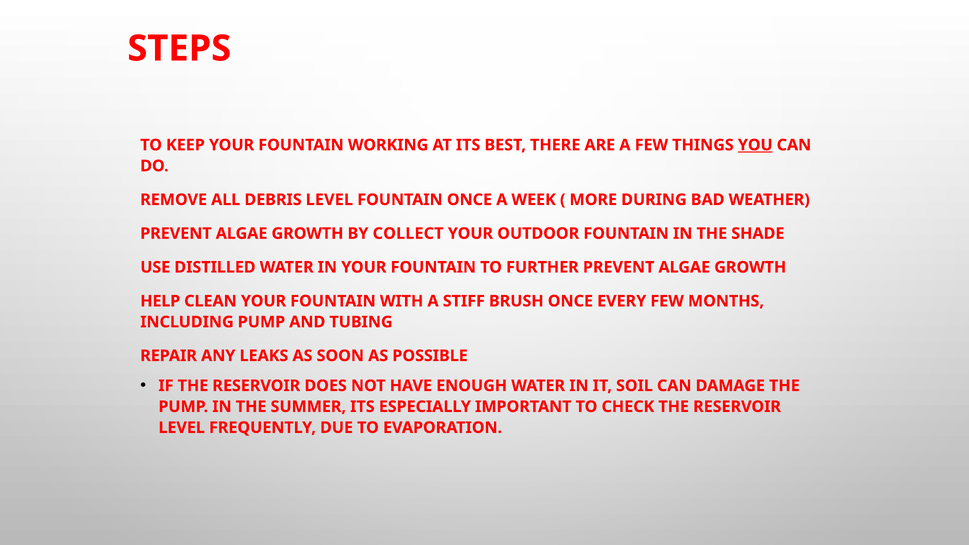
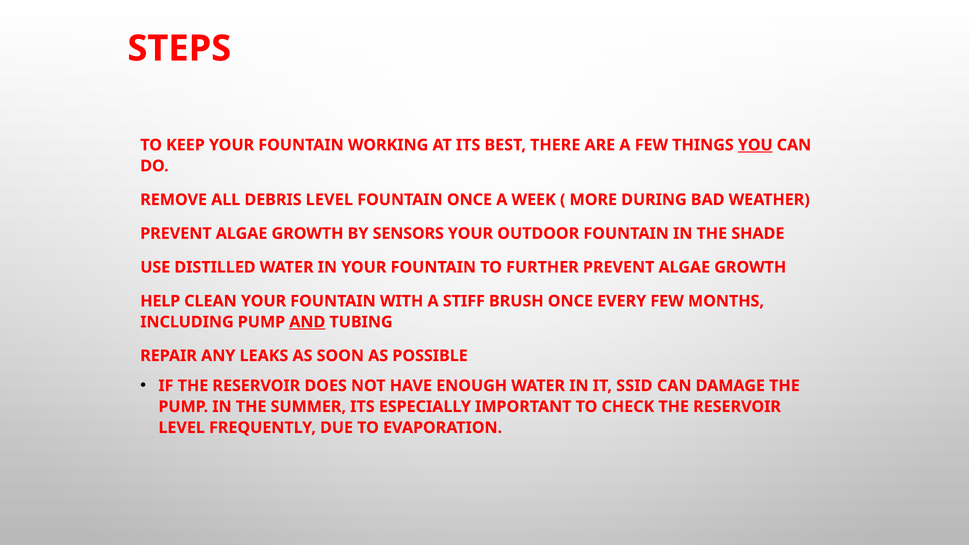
COLLECT: COLLECT -> SENSORS (408, 234)
AND underline: none -> present (307, 322)
SOIL: SOIL -> SSID (634, 386)
